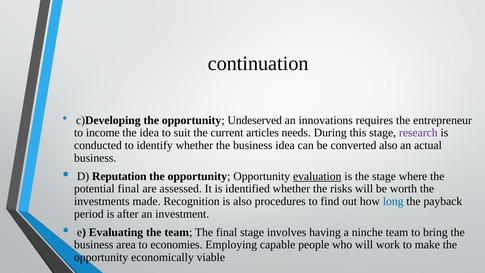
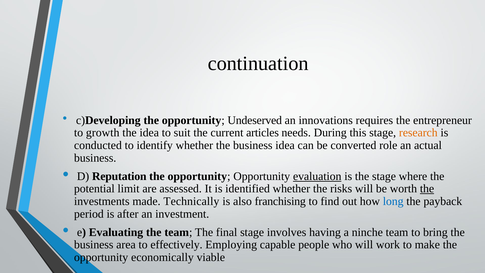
income: income -> growth (103, 133)
research colour: purple -> orange (418, 133)
converted also: also -> role (388, 145)
potential final: final -> limit (129, 189)
the underline: none -> present (427, 189)
Recognition: Recognition -> Technically (191, 201)
procedures: procedures -> franchising (280, 201)
economies: economies -> effectively (177, 245)
